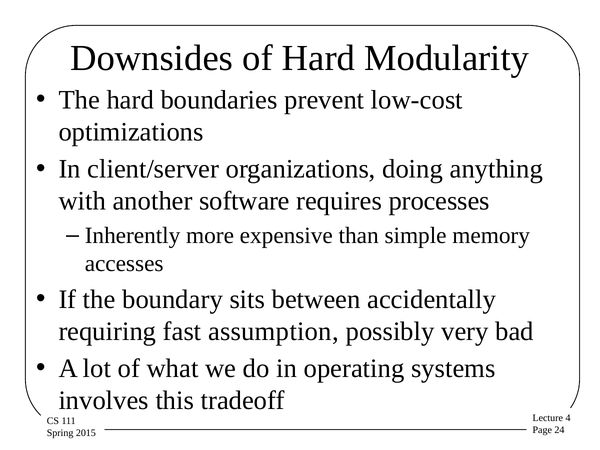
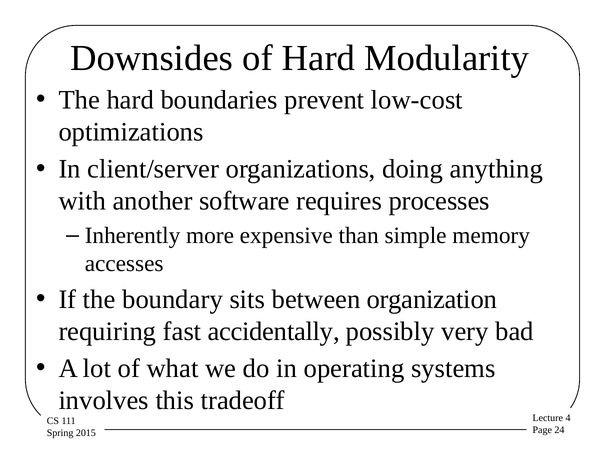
accidentally: accidentally -> organization (432, 299)
assumption: assumption -> accidentally (274, 331)
